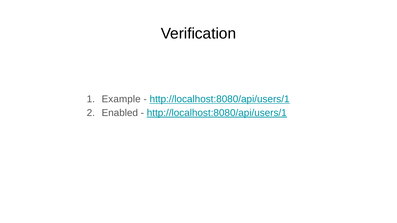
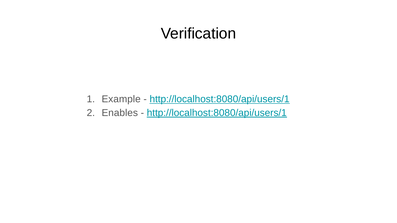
Enabled: Enabled -> Enables (120, 113)
